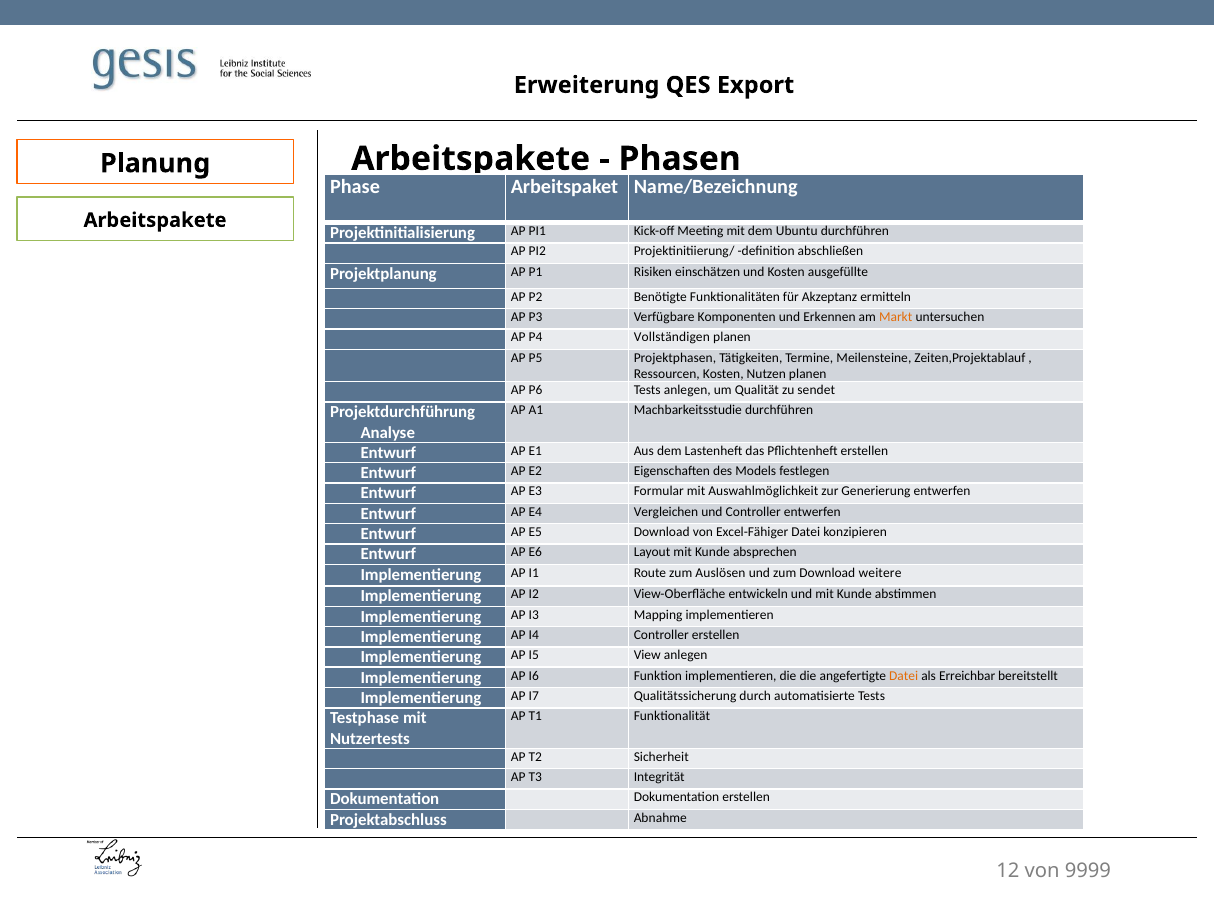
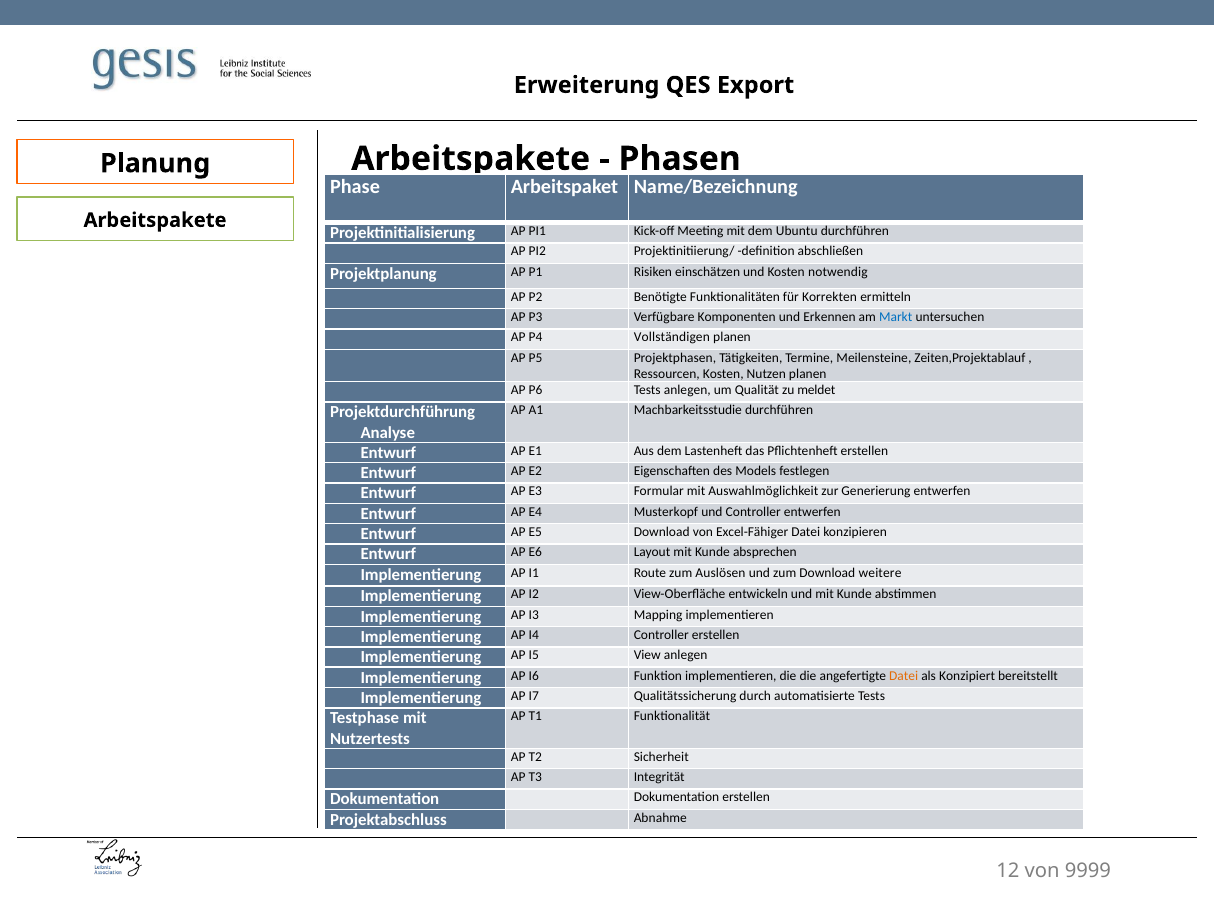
ausgefüllte: ausgefüllte -> notwendig (838, 272)
Akzeptanz: Akzeptanz -> Korrekten (830, 297)
Markt colour: orange -> blue (896, 317)
sendet: sendet -> meldet (816, 390)
Vergleichen: Vergleichen -> Musterkopf (666, 512)
Erreichbar: Erreichbar -> Konzipiert (967, 676)
